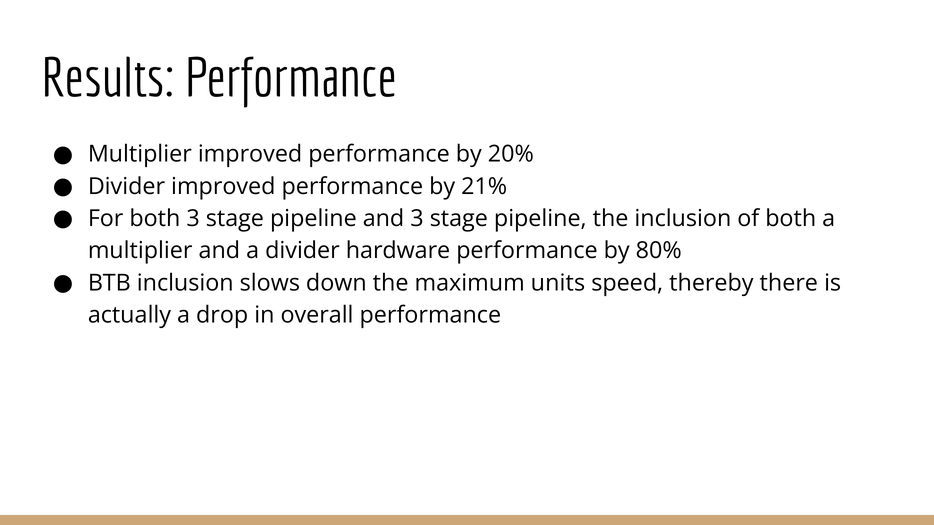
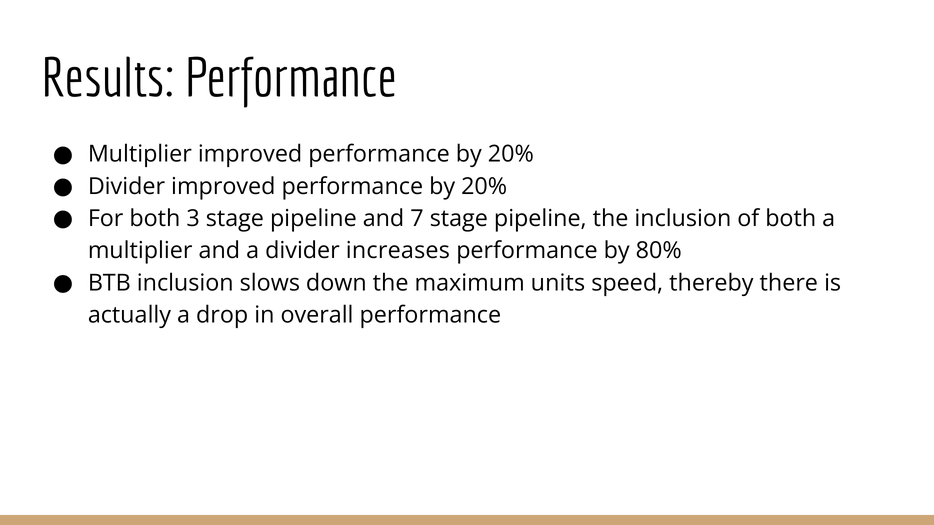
21%: 21% -> 20% (484, 187)
and 3: 3 -> 7 (417, 219)
hardware: hardware -> increases (398, 251)
